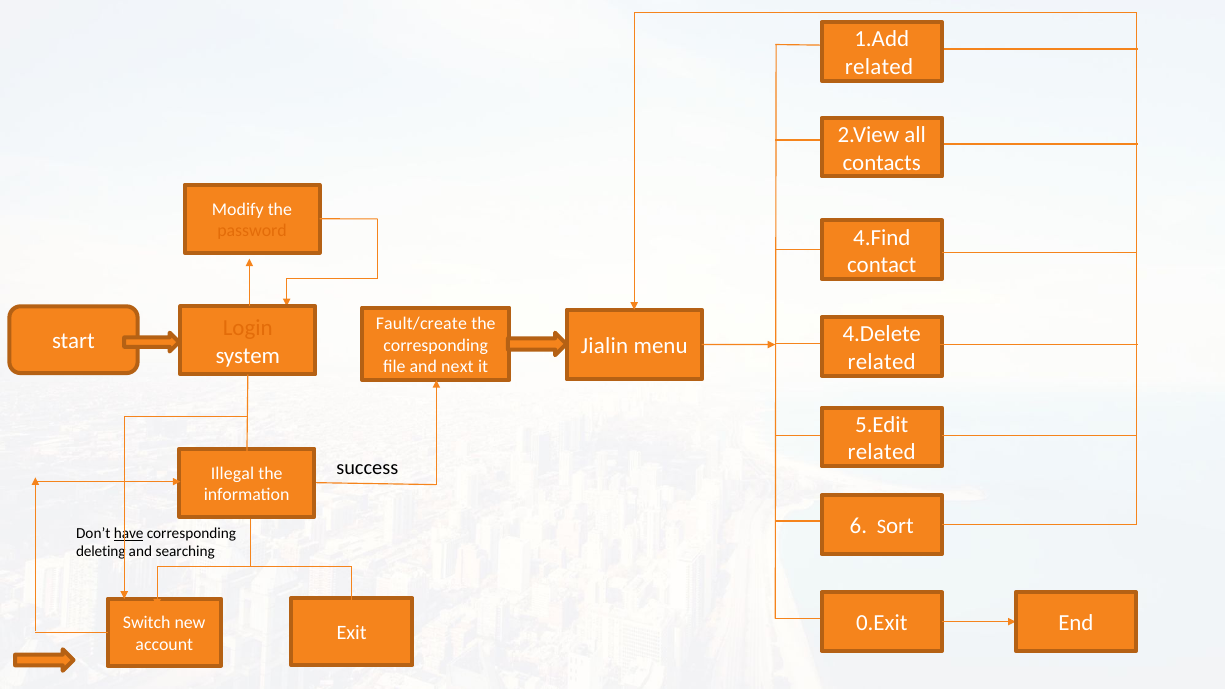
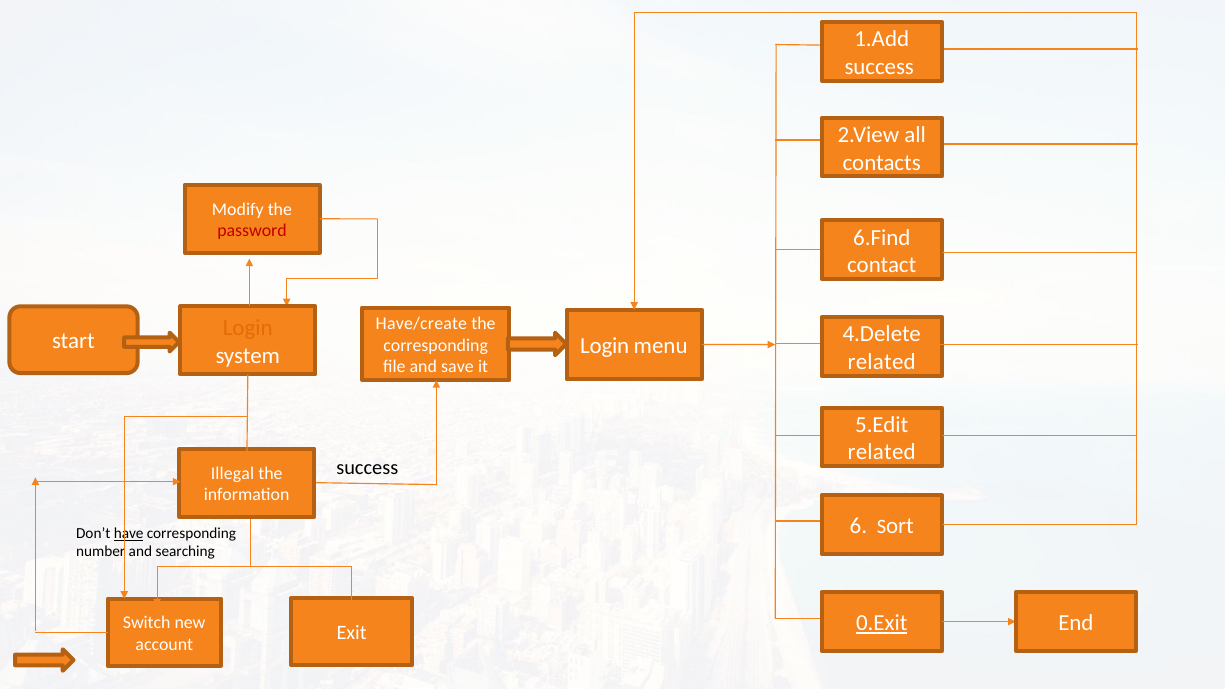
related: related -> success (879, 67)
password colour: orange -> red (252, 231)
4.Find: 4.Find -> 6.Find (882, 238)
Fault/create: Fault/create -> Have/create (421, 324)
Jialin: Jialin -> Login (605, 346)
next: next -> save (457, 367)
deleting: deleting -> number (101, 552)
0.Exit underline: none -> present (882, 623)
